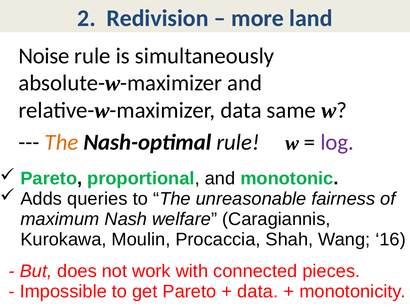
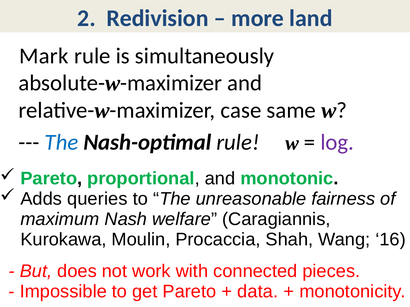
Noise: Noise -> Mark (44, 56)
data: data -> case (241, 111)
The colour: orange -> blue (61, 142)
